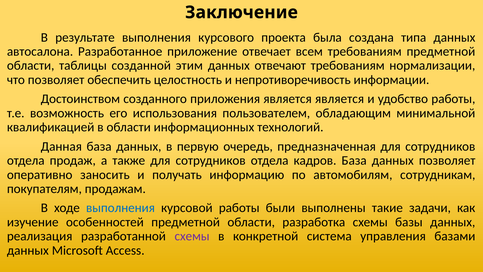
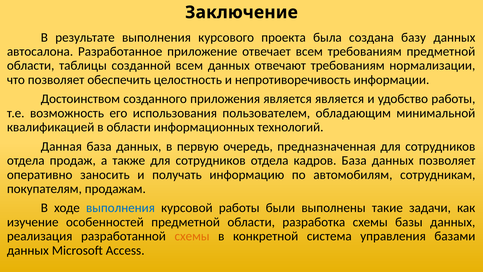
типа: типа -> базу (414, 37)
созданной этим: этим -> всем (189, 66)
схемы colour: purple -> orange (192, 236)
